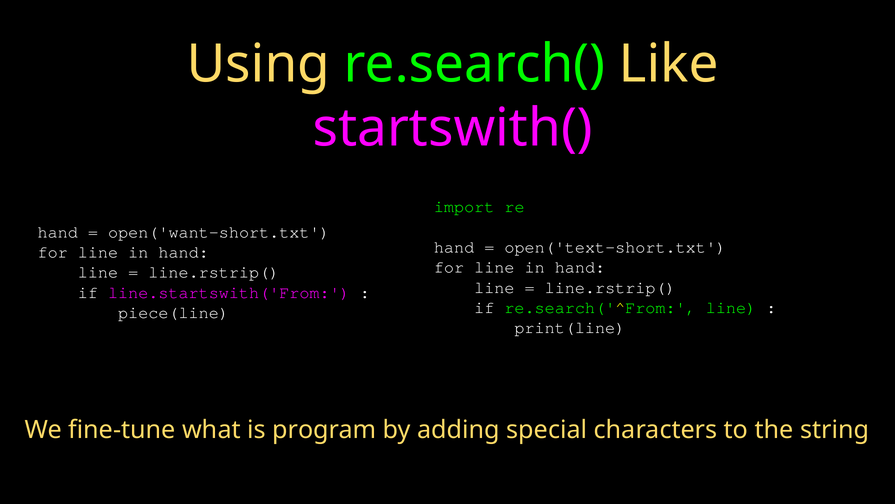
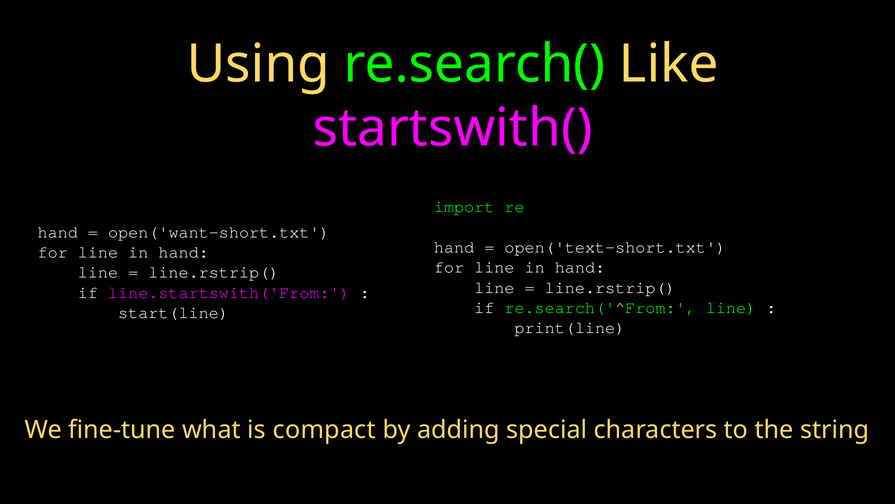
piece(line: piece(line -> start(line (174, 312)
program: program -> compact (324, 429)
